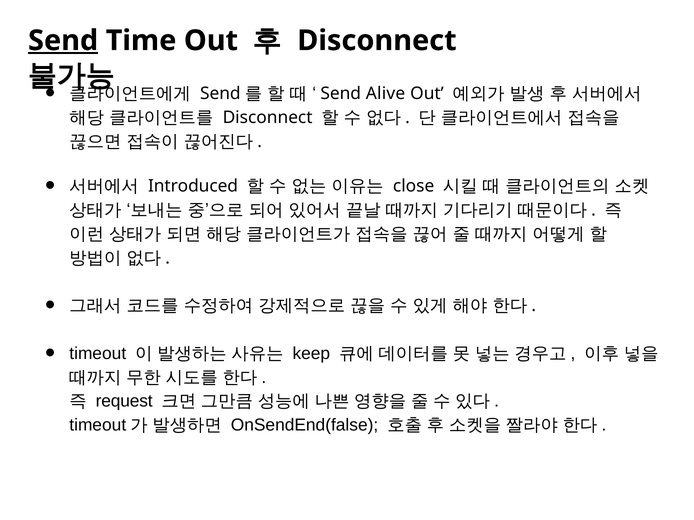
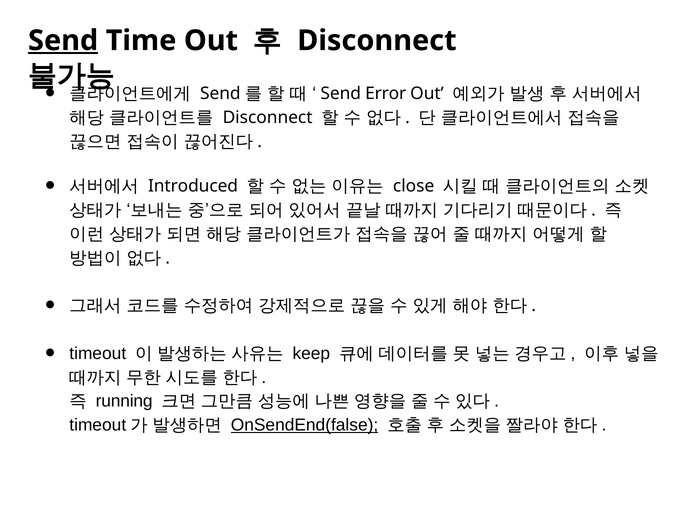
Alive: Alive -> Error (386, 94)
request: request -> running (124, 402)
OnSendEnd(false underline: none -> present (305, 426)
